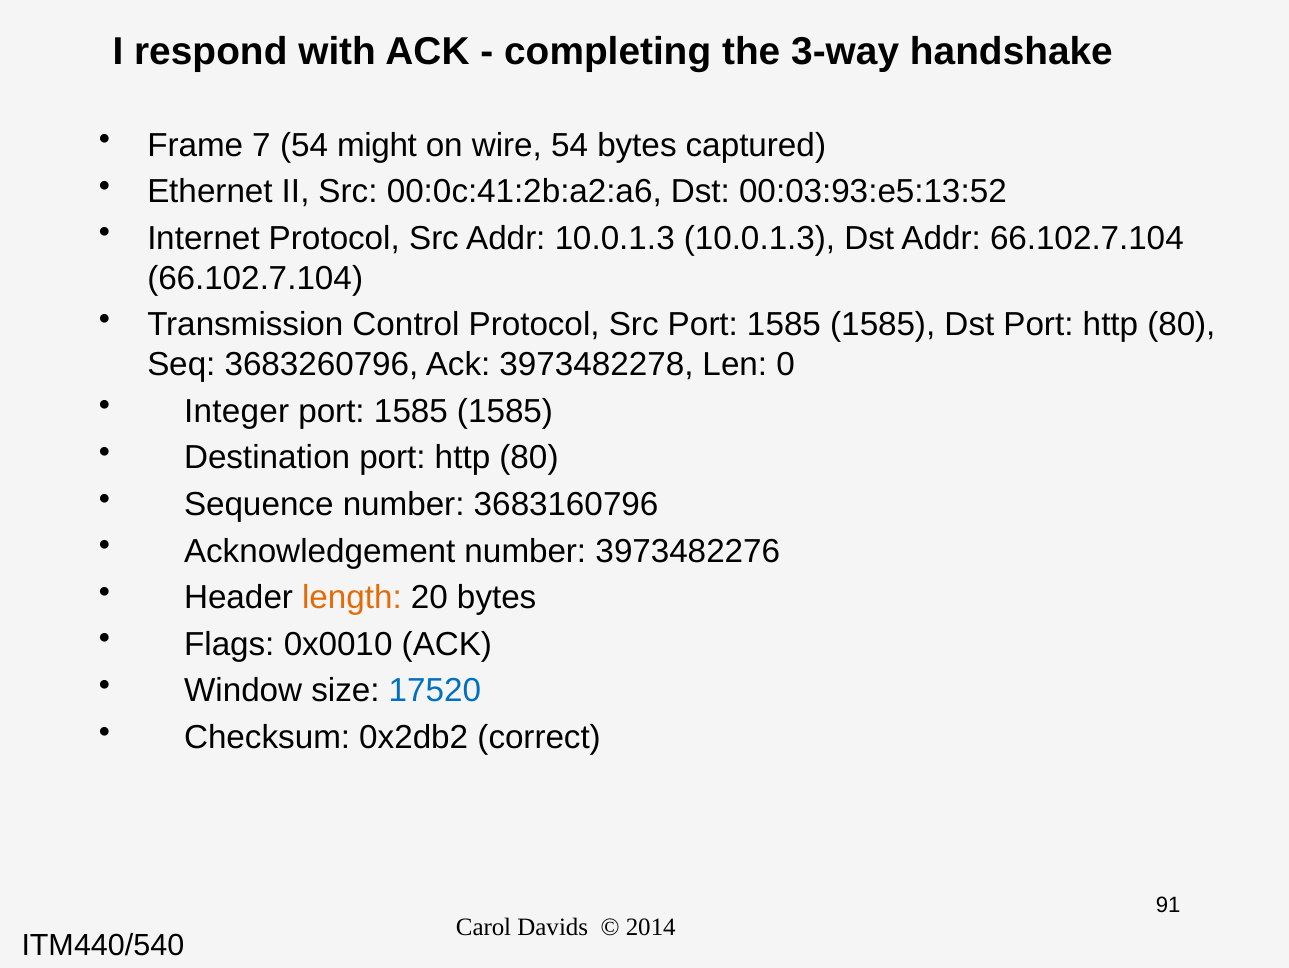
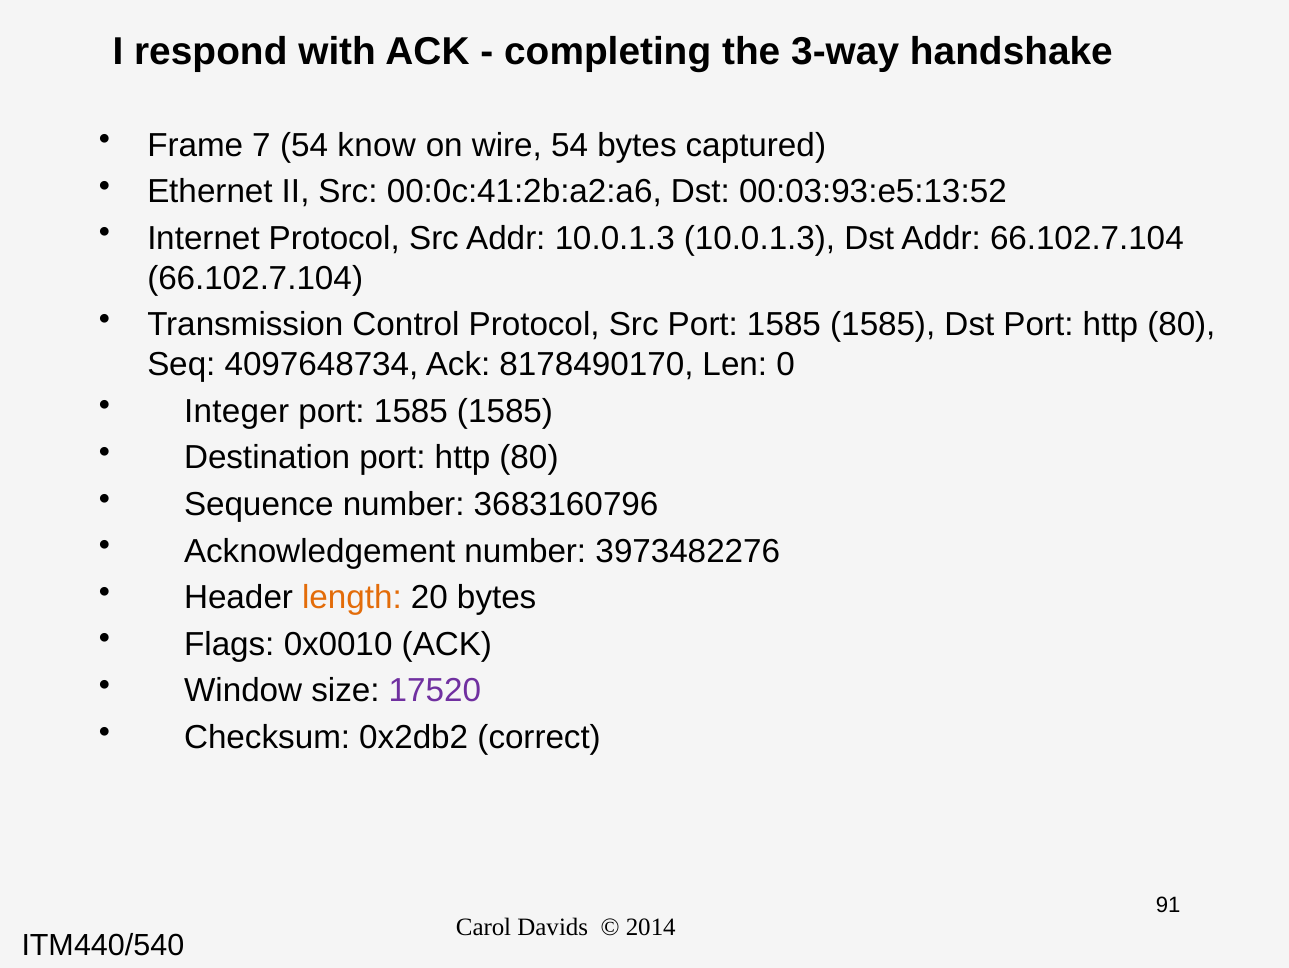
might: might -> know (377, 145)
3683260796: 3683260796 -> 4097648734 (321, 365)
3973482278: 3973482278 -> 8178490170 (596, 365)
17520 colour: blue -> purple (435, 691)
